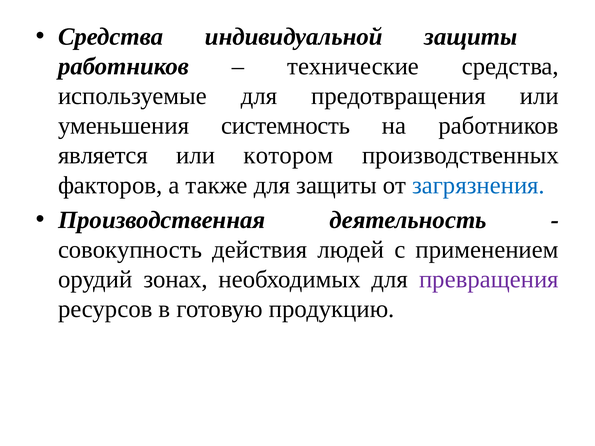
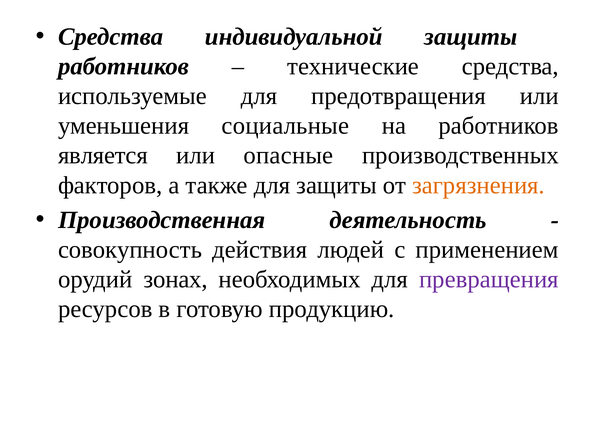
системность: системность -> социальные (285, 126)
котором: котором -> опасные (288, 156)
загрязнения colour: blue -> orange (478, 185)
